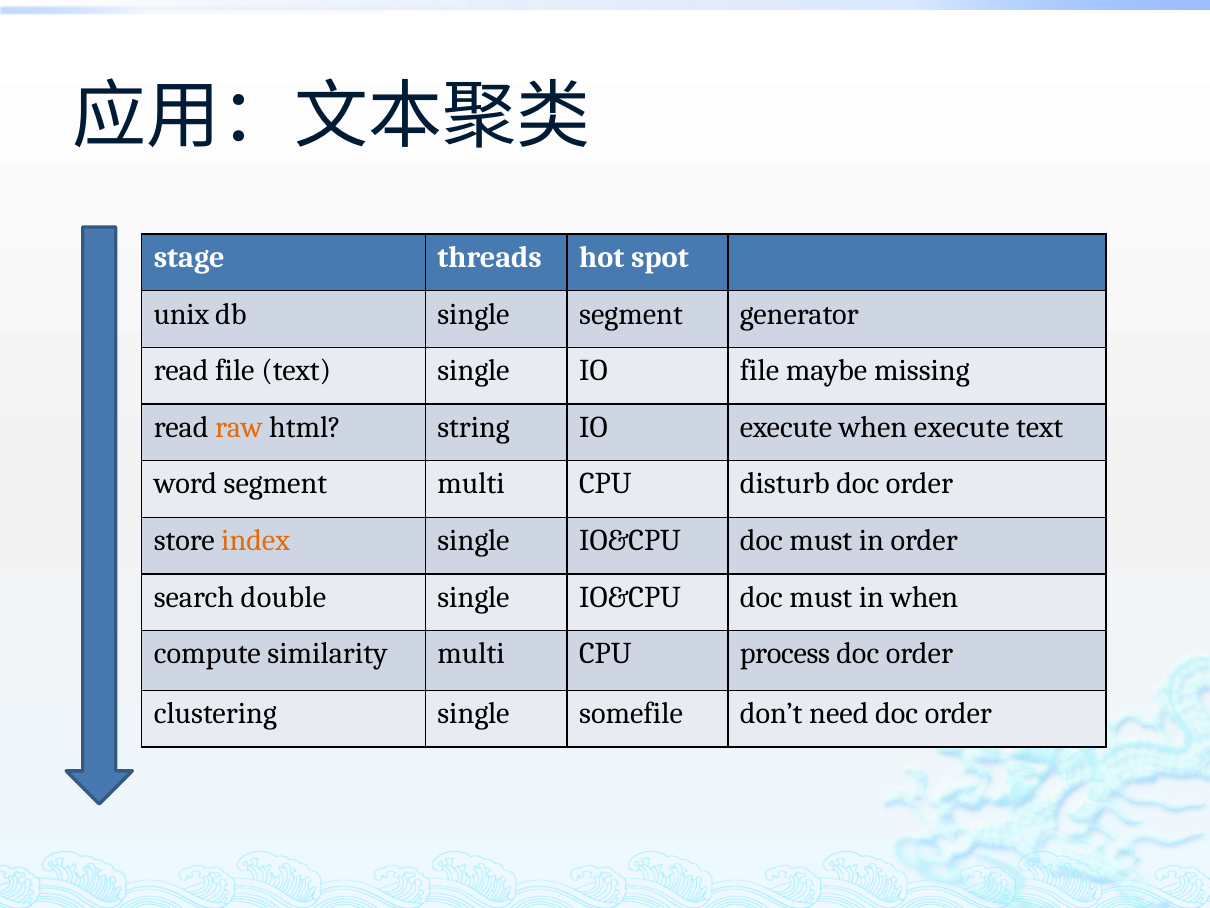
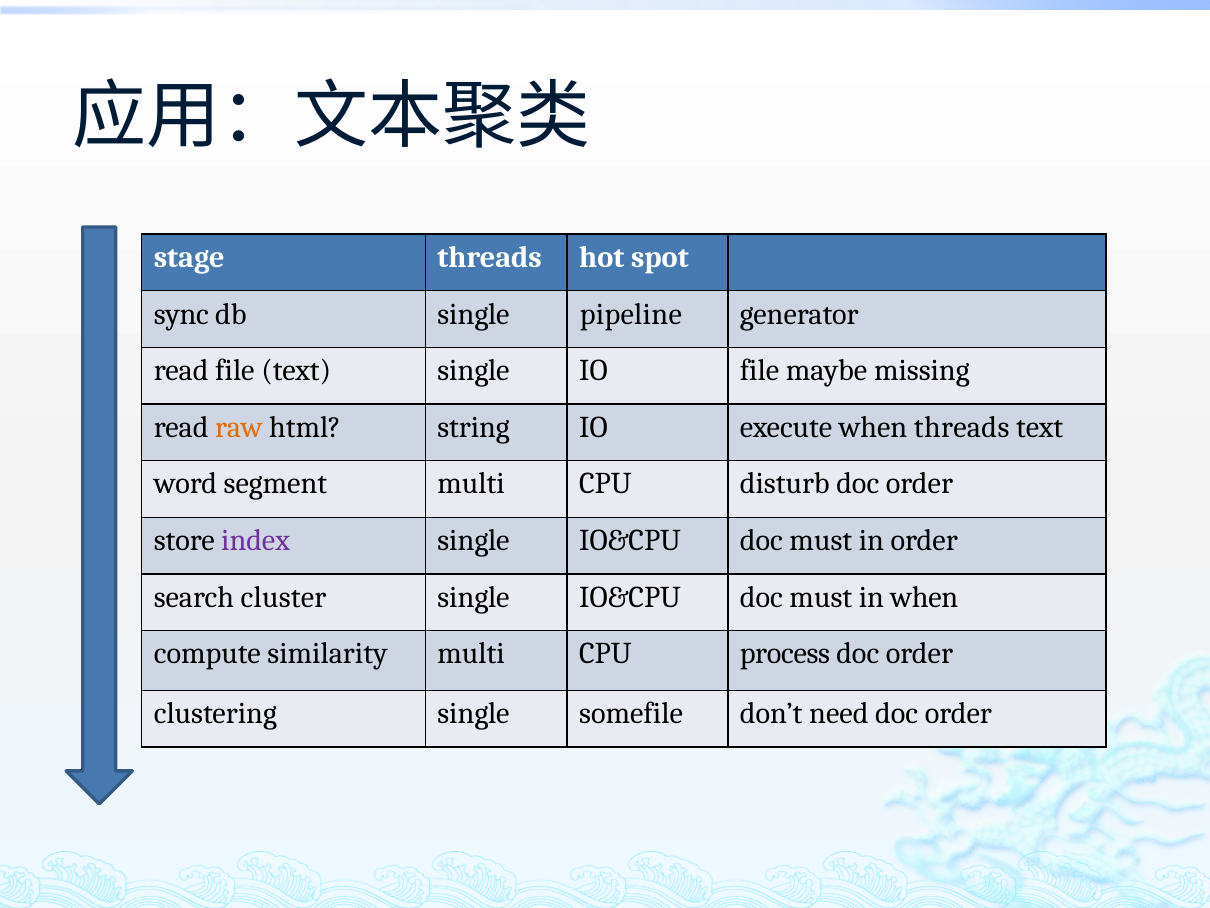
unix: unix -> sync (181, 314)
single segment: segment -> pipeline (631, 314)
when execute: execute -> threads (962, 427)
index colour: orange -> purple (256, 540)
double: double -> cluster (284, 597)
